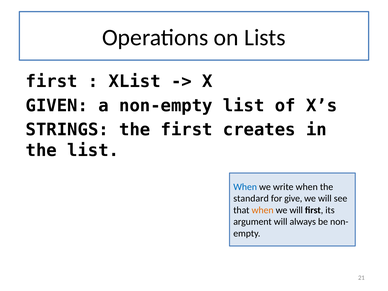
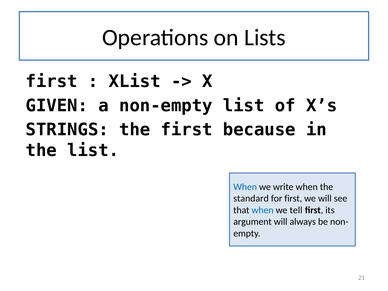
creates: creates -> because (259, 130)
for give: give -> first (293, 199)
when colour: orange -> blue (263, 210)
will: will -> tell (296, 210)
